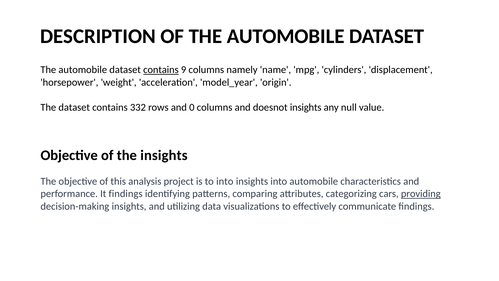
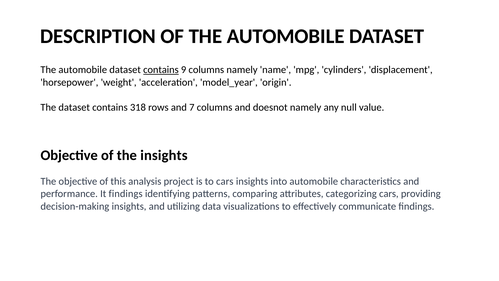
332: 332 -> 318 (138, 107)
0: 0 -> 7 (192, 107)
doesnot insights: insights -> namely (306, 107)
to into: into -> cars (225, 181)
providing underline: present -> none (421, 194)
